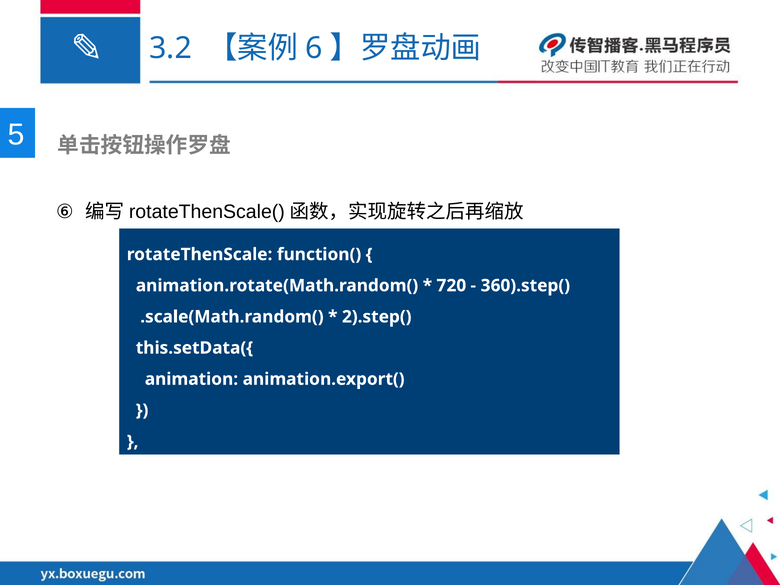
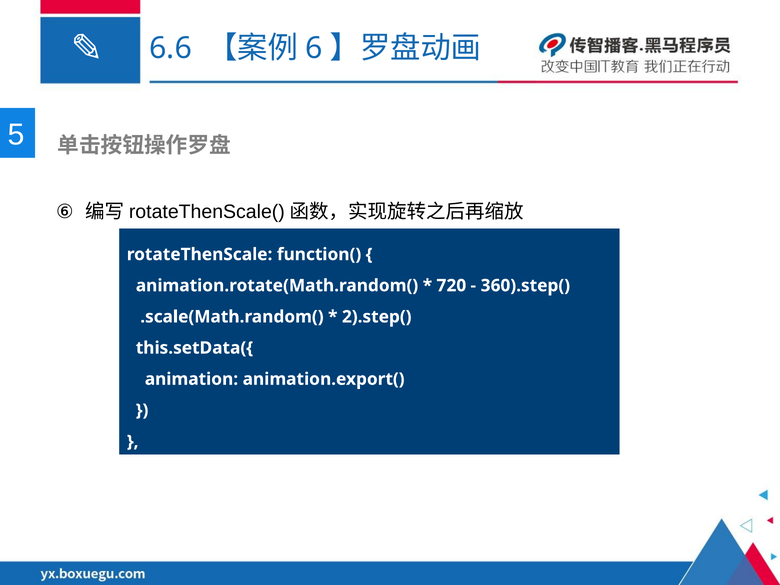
3.2: 3.2 -> 6.6 (171, 48)
